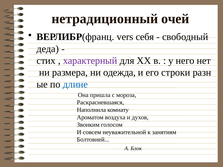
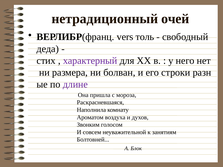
себя: себя -> толь (145, 37)
одежда: одежда -> болван (119, 73)
длине colour: blue -> purple (75, 85)
